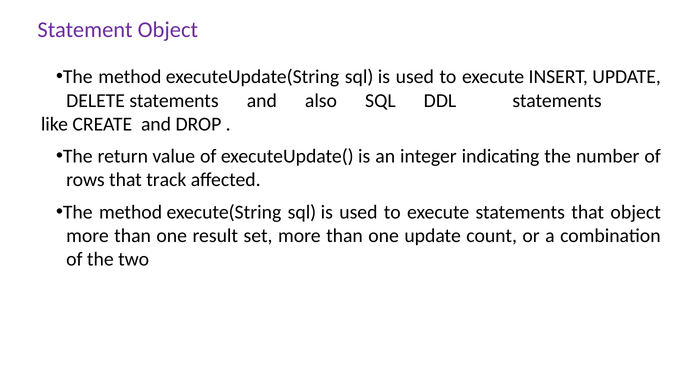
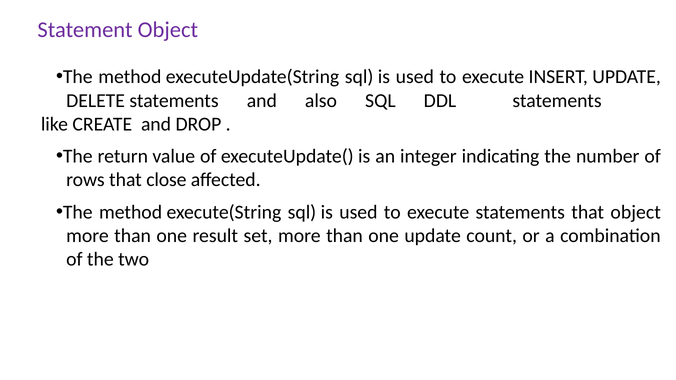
track: track -> close (166, 180)
